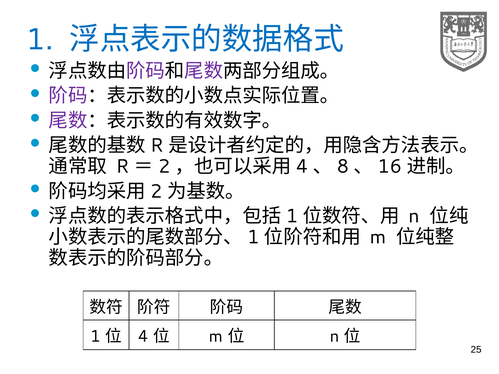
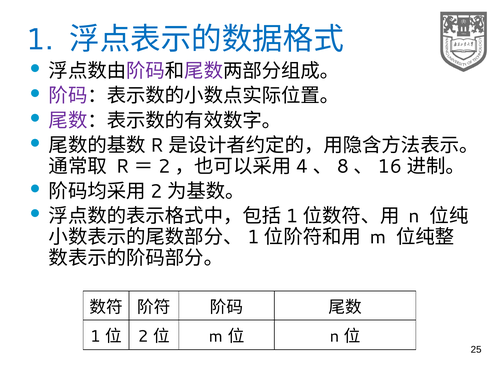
4: 4 -> 2 (143, 337)
